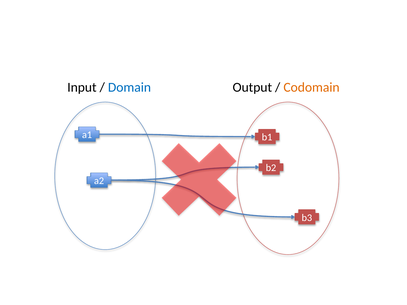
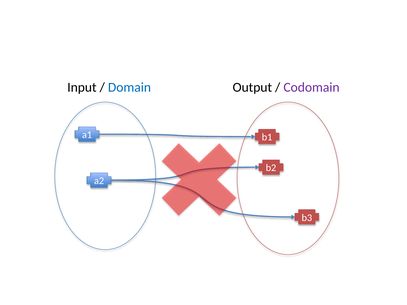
Codomain colour: orange -> purple (312, 87)
